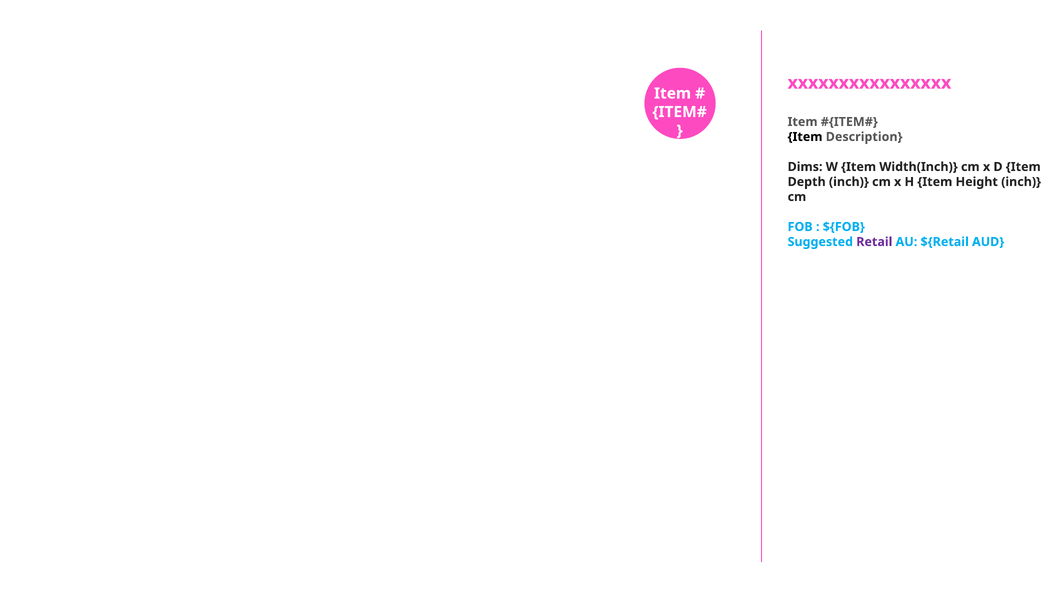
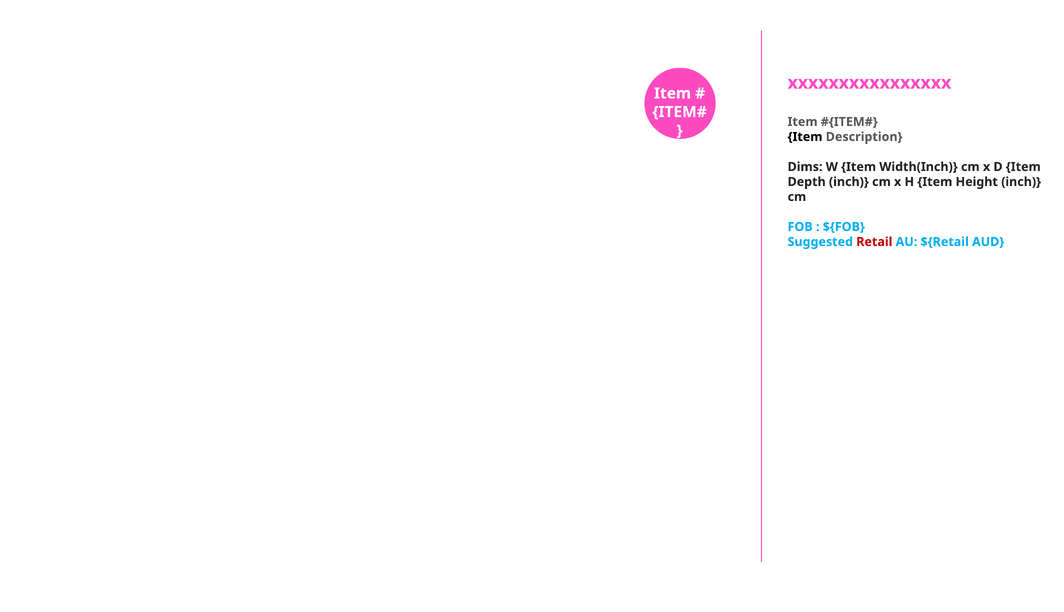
Retail colour: purple -> red (874, 242)
